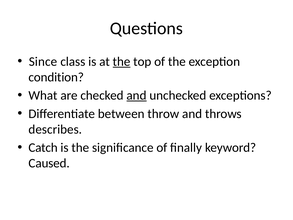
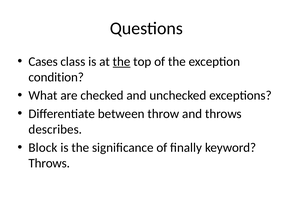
Since: Since -> Cases (43, 61)
and underline: present -> none (137, 95)
Catch: Catch -> Block (43, 147)
Caused: Caused -> Throws (49, 163)
